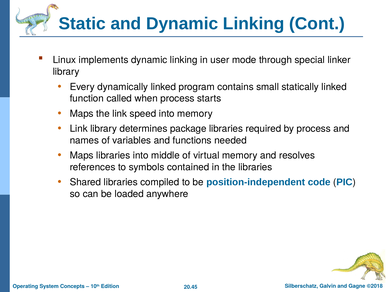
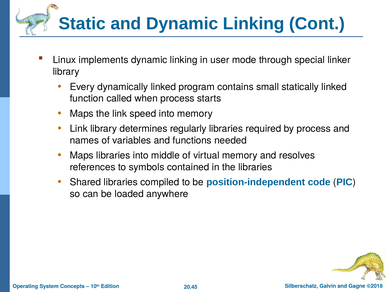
package: package -> regularly (188, 129)
